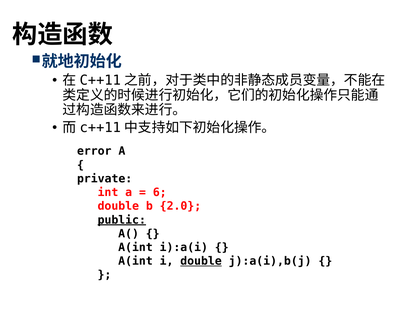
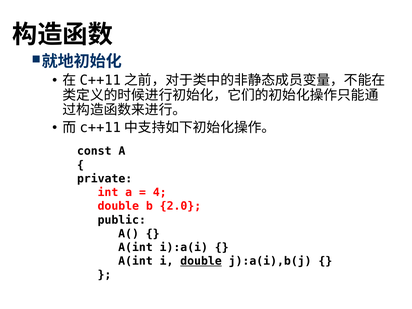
error: error -> const (94, 151)
6: 6 -> 4 (160, 192)
public underline: present -> none (122, 220)
